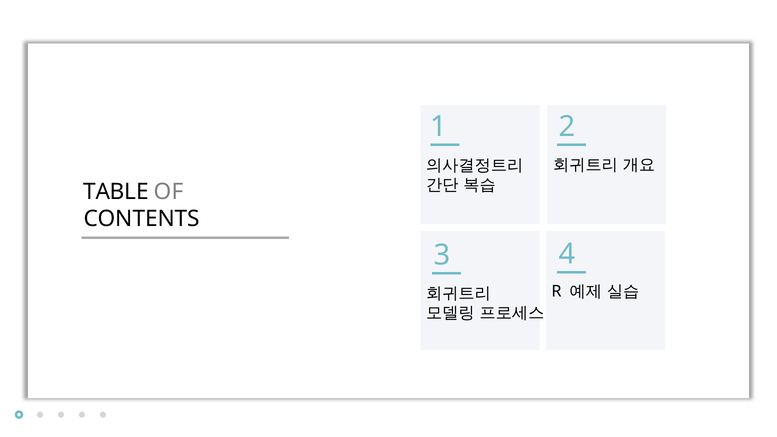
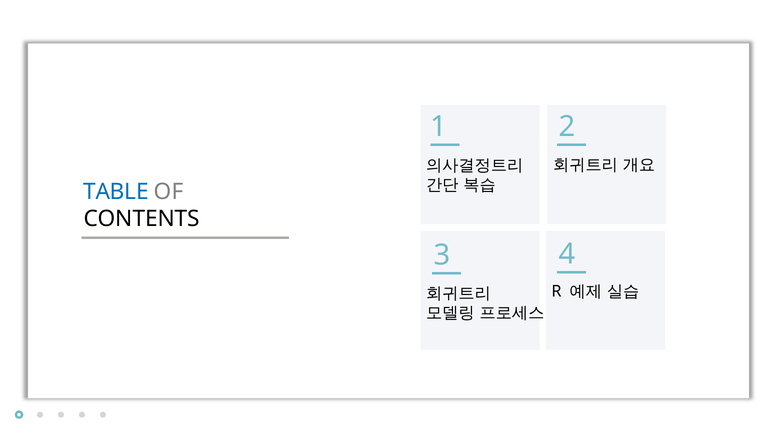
TABLE colour: black -> blue (116, 192)
